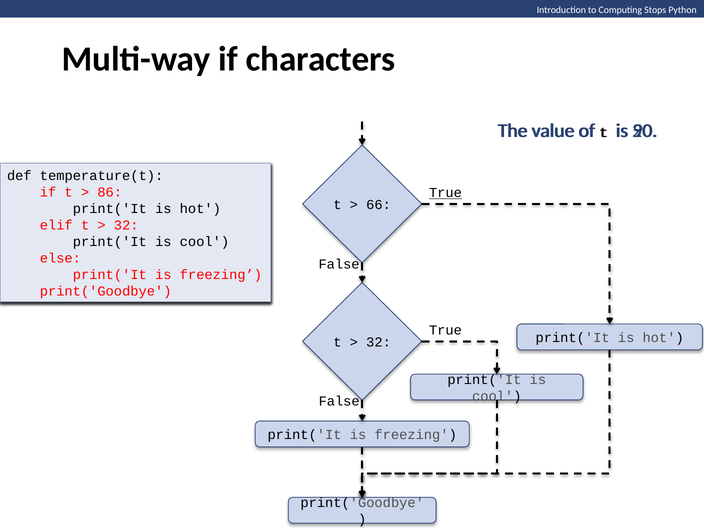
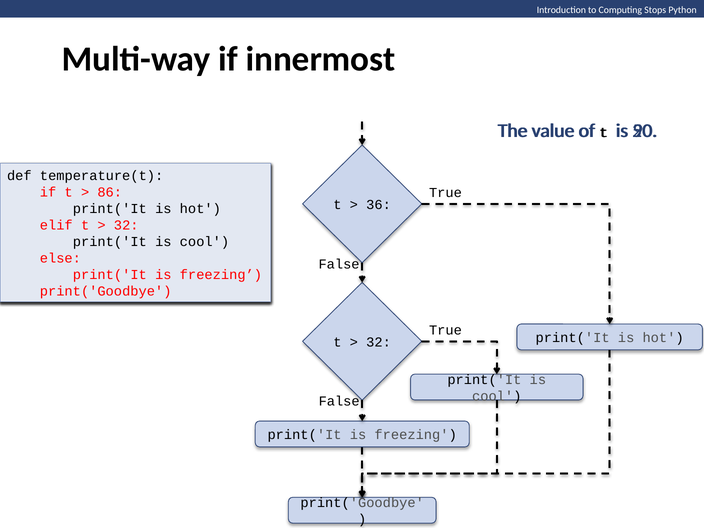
characters: characters -> innermost (321, 59)
True underline: present -> none (445, 193)
66: 66 -> 36 (378, 205)
